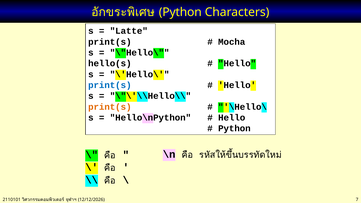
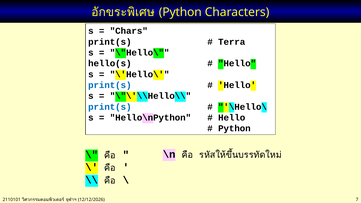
Latte: Latte -> Chars (129, 31)
Mocha: Mocha -> Terra (232, 42)
print(s colour: orange -> blue (110, 107)
